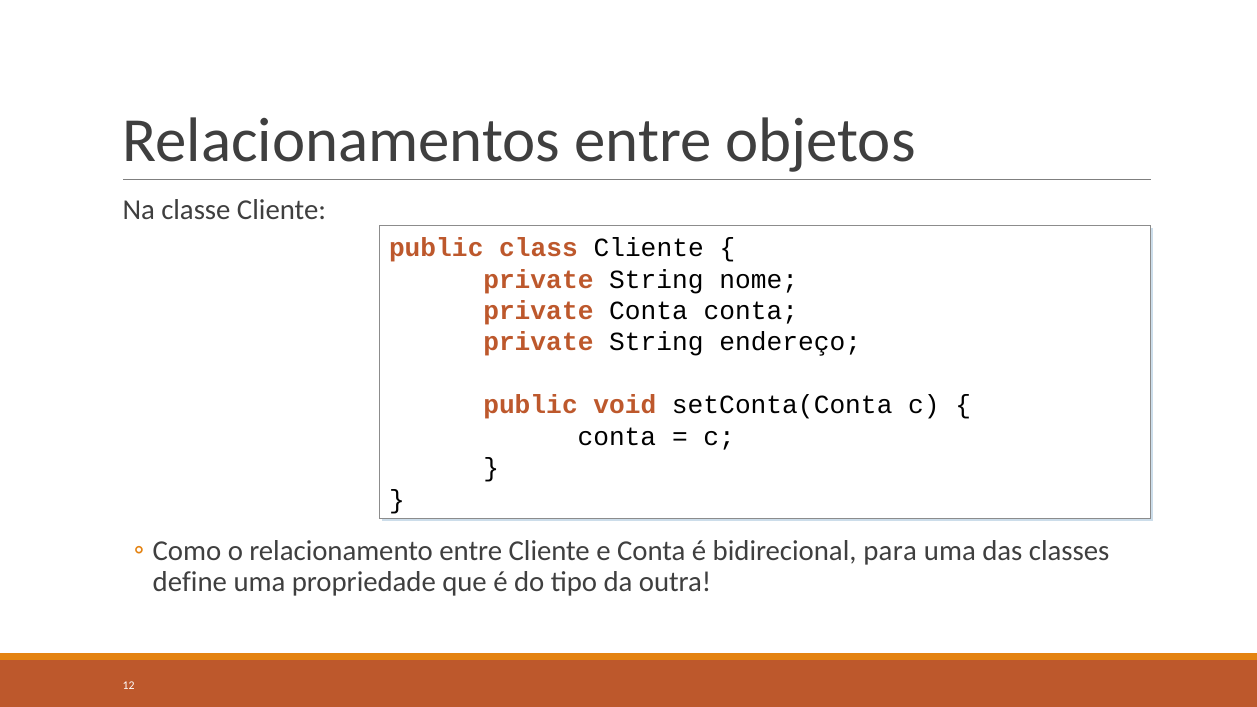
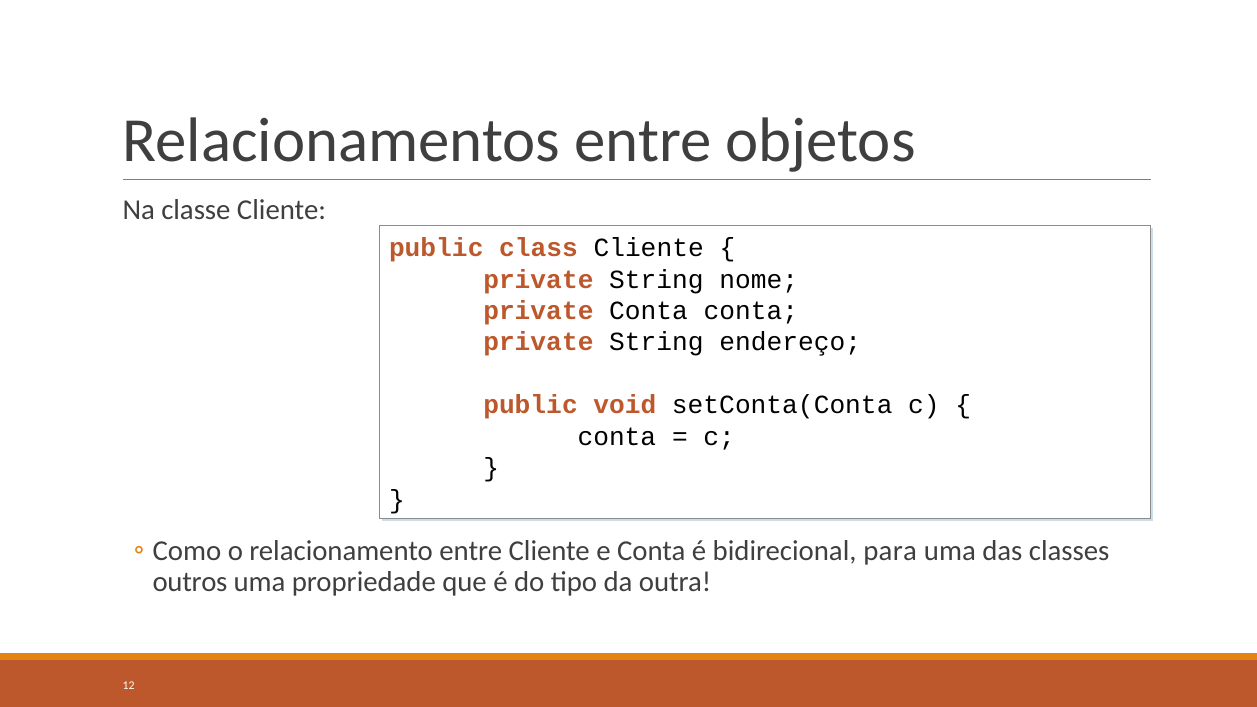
define: define -> outros (190, 582)
